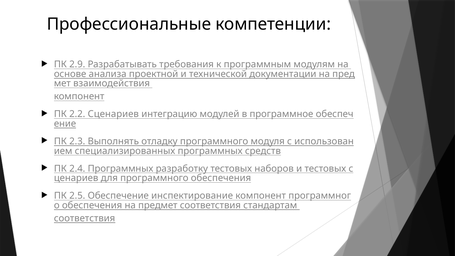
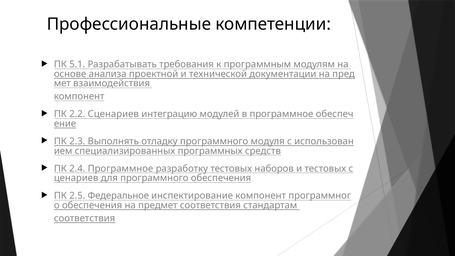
2.9: 2.9 -> 5.1 (77, 64)
2.4 Программных: Программных -> Программное (120, 169)
Обеспечение: Обеспечение -> Федеральное (118, 196)
